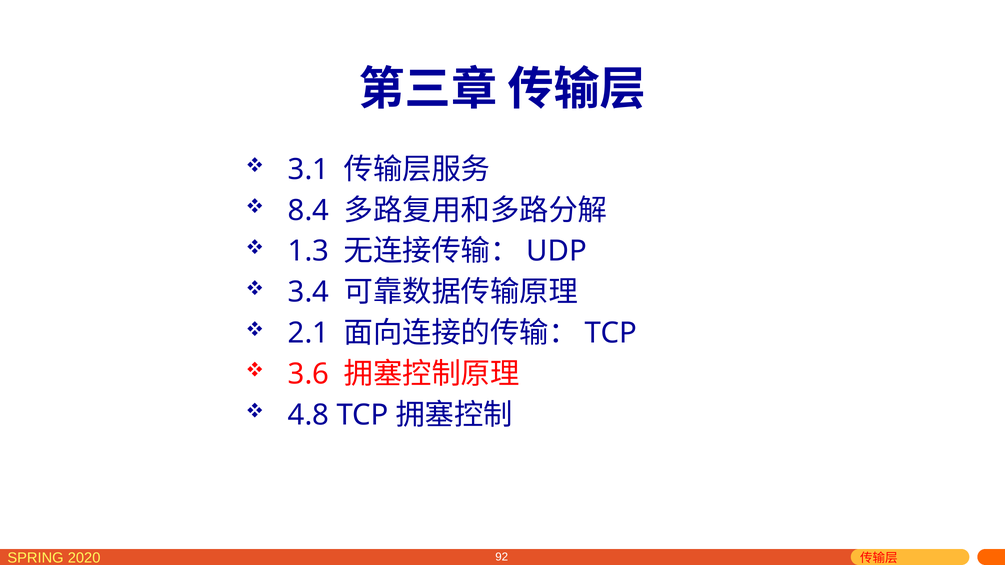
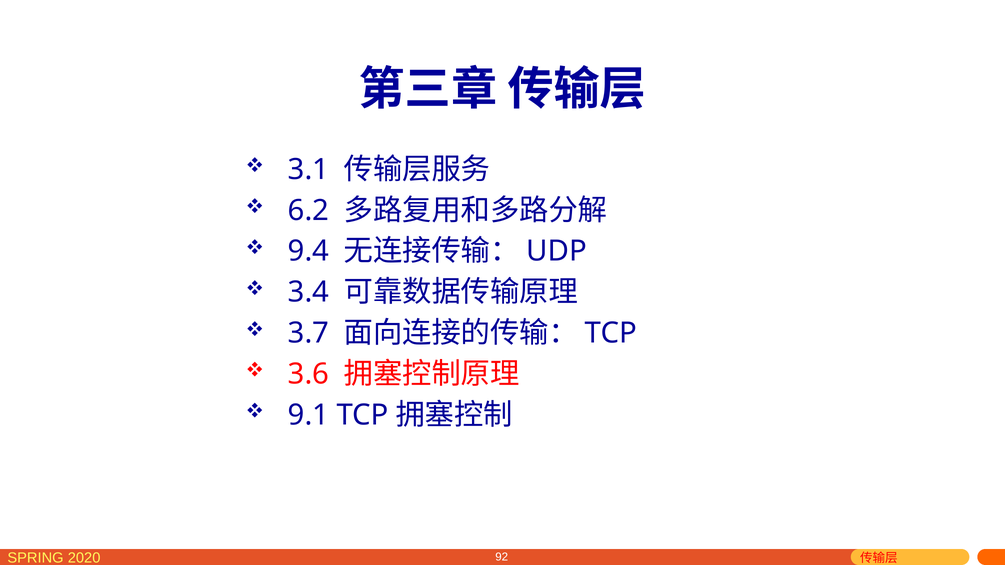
8.4: 8.4 -> 6.2 (309, 210)
1.3: 1.3 -> 9.4 (309, 251)
2.1: 2.1 -> 3.7 (309, 333)
4.8: 4.8 -> 9.1 (309, 415)
